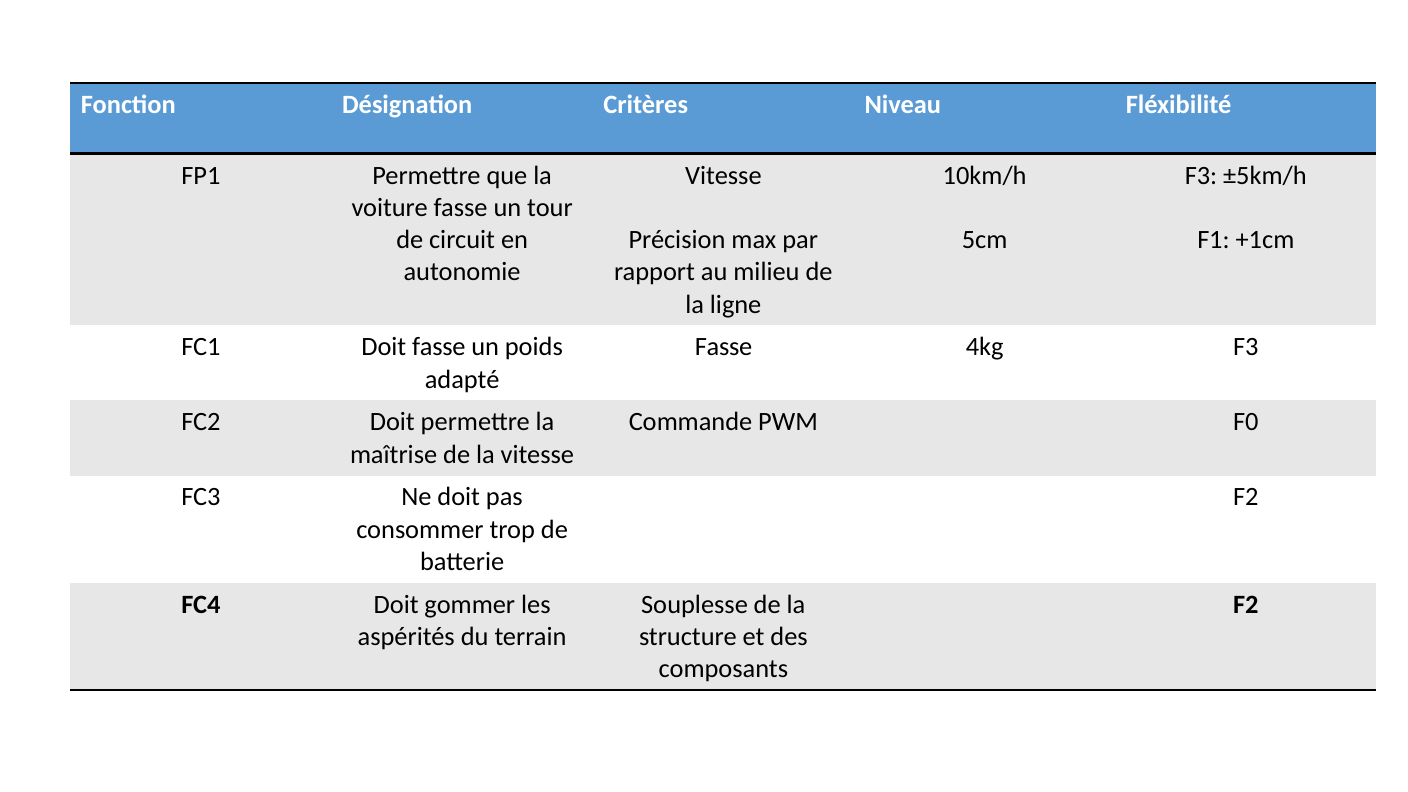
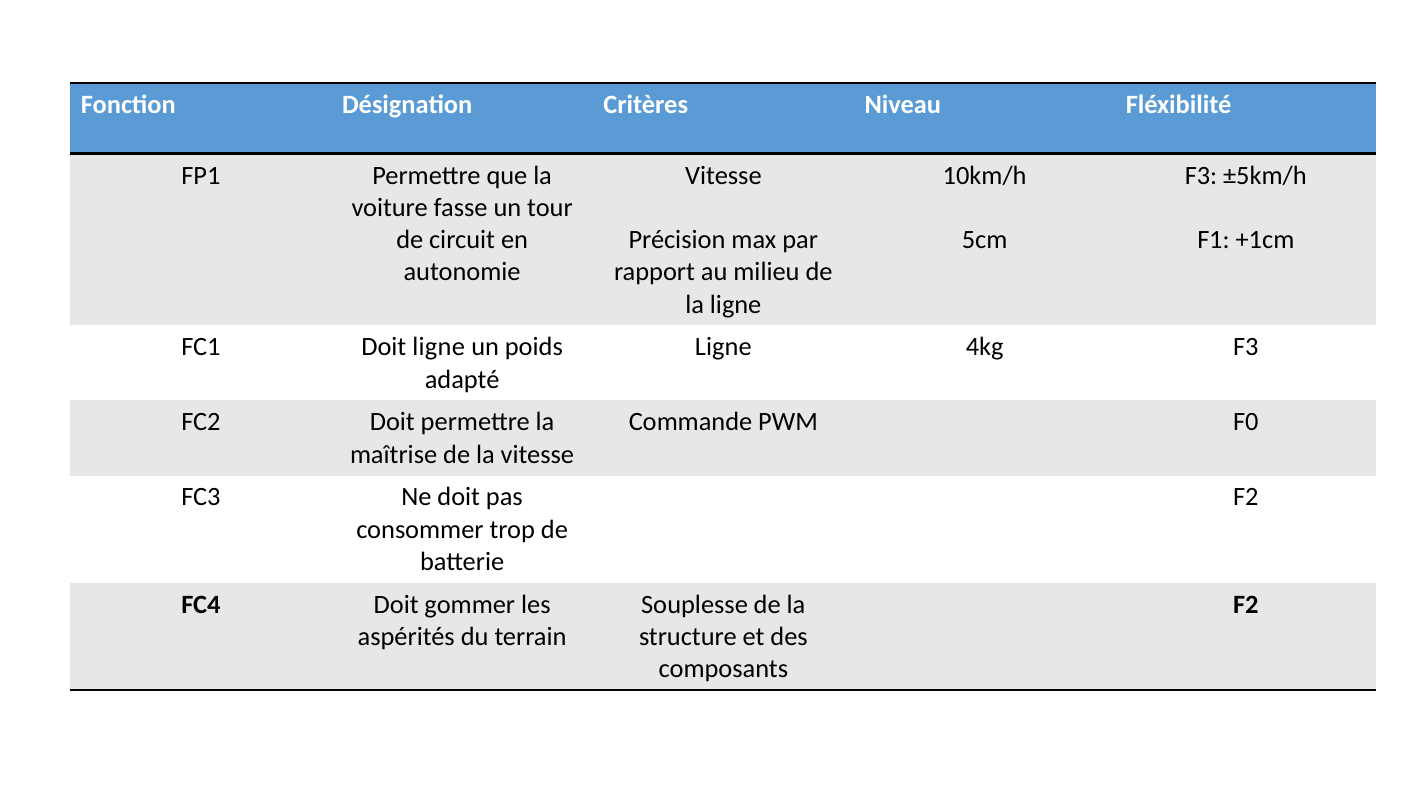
Doit fasse: fasse -> ligne (439, 347)
Fasse: Fasse -> Ligne (723, 347)
